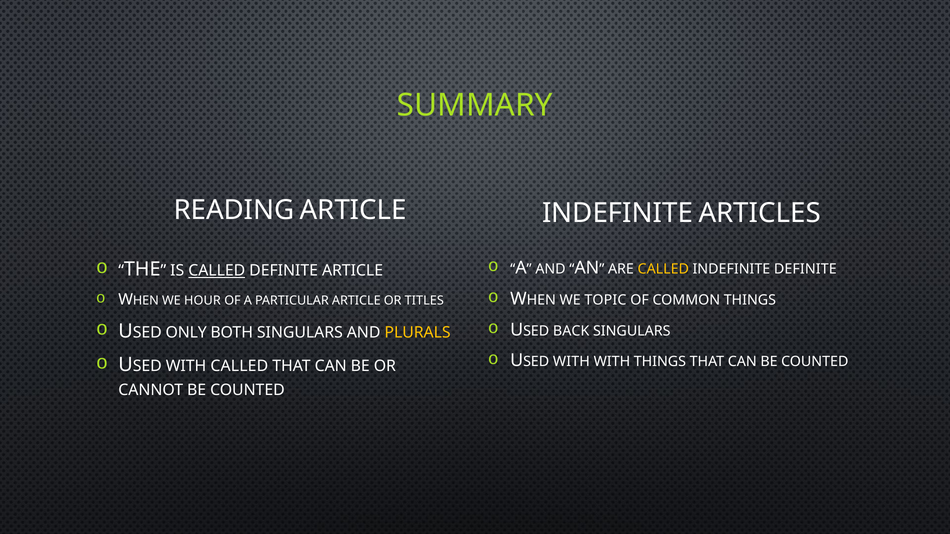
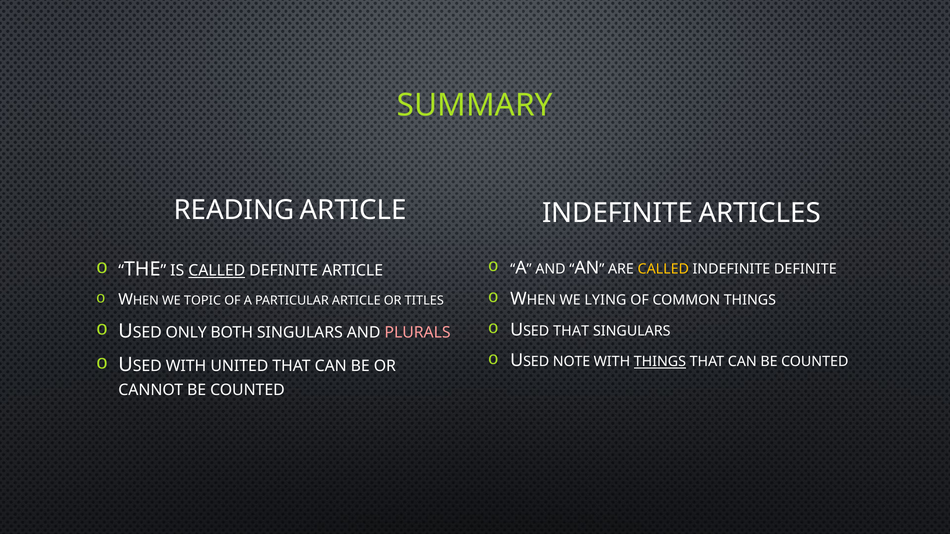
TOPIC: TOPIC -> LYING (605, 300)
HOUR: HOUR -> TOPIC (202, 301)
BACK: BACK -> THAT (571, 331)
PLURALS colour: yellow -> pink (418, 333)
WITH: WITH -> NOTE (572, 362)
THINGS underline: none -> present (660, 362)
WITH CALLED: CALLED -> UNITED (239, 366)
